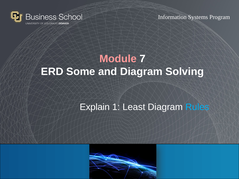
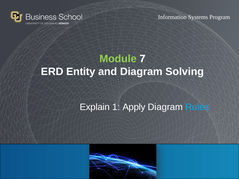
Module colour: pink -> light green (118, 59)
Some: Some -> Entity (81, 72)
Least: Least -> Apply (134, 107)
